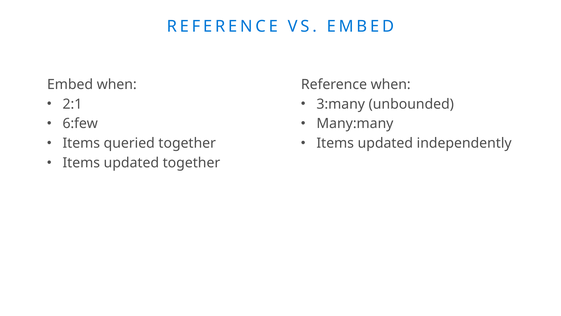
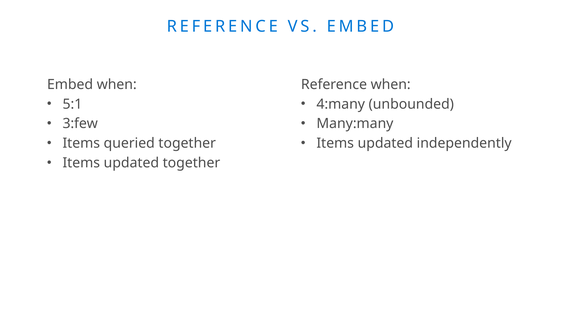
2:1: 2:1 -> 5:1 (72, 104)
3:many: 3:many -> 4:many (341, 104)
6:few: 6:few -> 3:few (80, 124)
